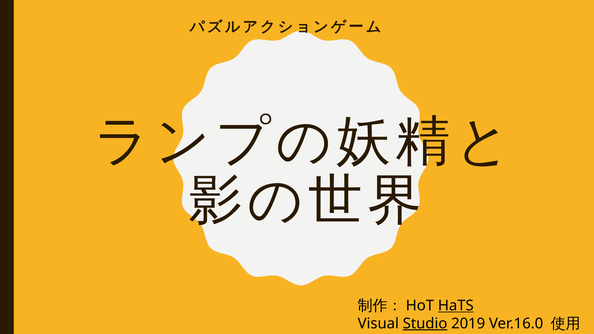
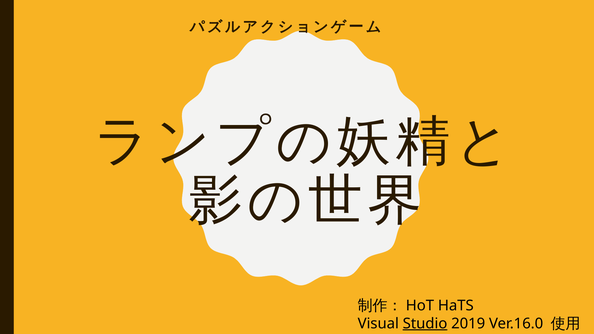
HaTS underline: present -> none (456, 306)
